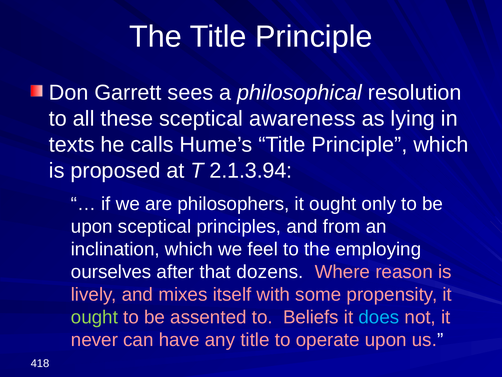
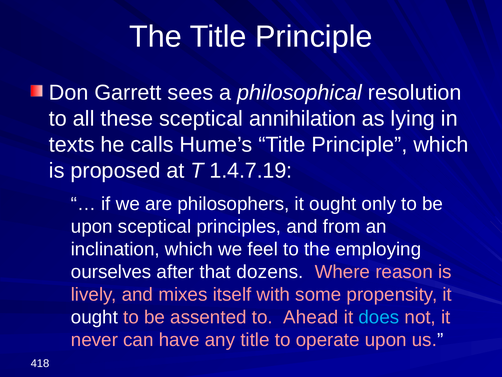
awareness: awareness -> annihilation (303, 119)
2.1.3.94: 2.1.3.94 -> 1.4.7.19 (251, 170)
ought colour: light green -> white (94, 317)
Beliefs: Beliefs -> Ahead (311, 317)
